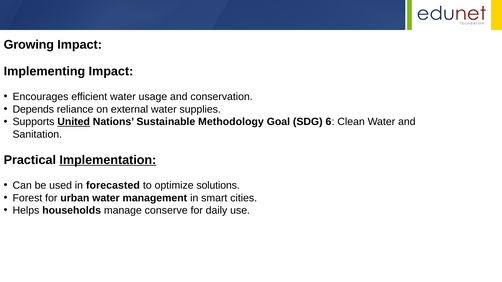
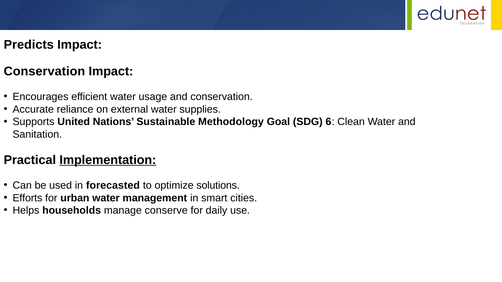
Growing: Growing -> Predicts (29, 45)
Implementing: Implementing -> Conservation (44, 72)
Depends: Depends -> Accurate (33, 109)
United underline: present -> none (74, 122)
Forest: Forest -> Efforts (27, 198)
